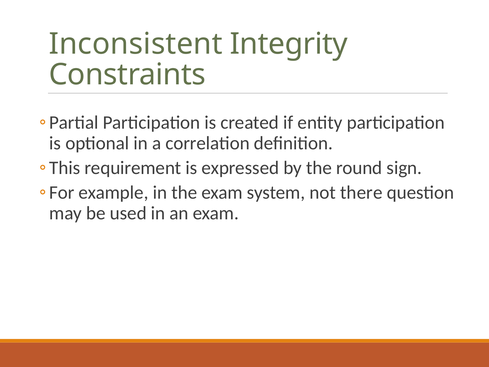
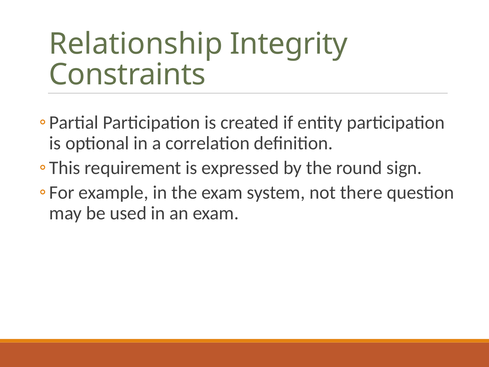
Inconsistent: Inconsistent -> Relationship (136, 44)
